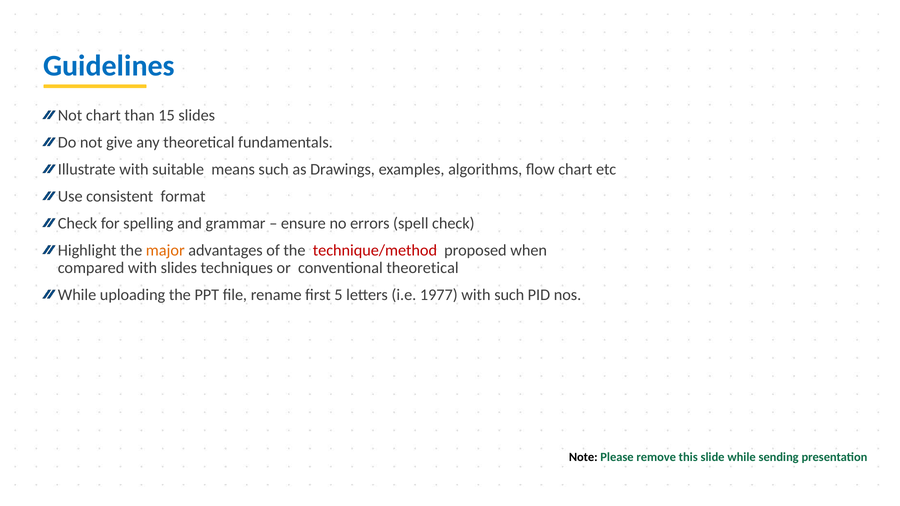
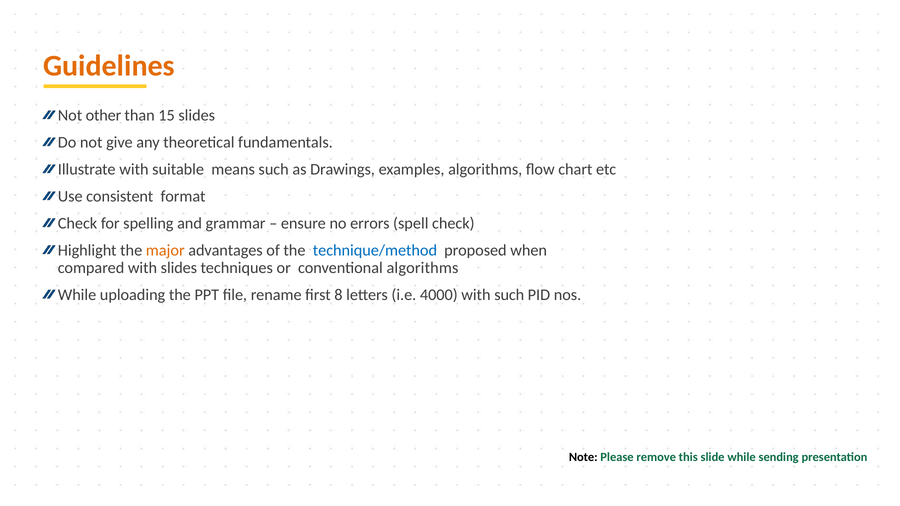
Guidelines colour: blue -> orange (109, 66)
Not chart: chart -> other (103, 116)
technique/method colour: red -> blue (375, 250)
conventional theoretical: theoretical -> algorithms (422, 268)
5: 5 -> 8 (338, 295)
1977: 1977 -> 4000 (439, 295)
